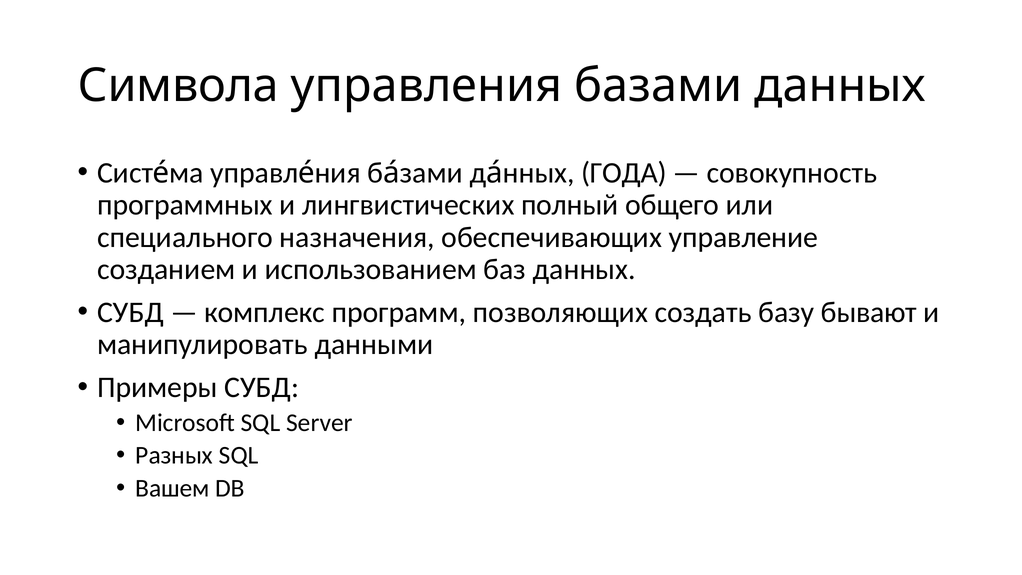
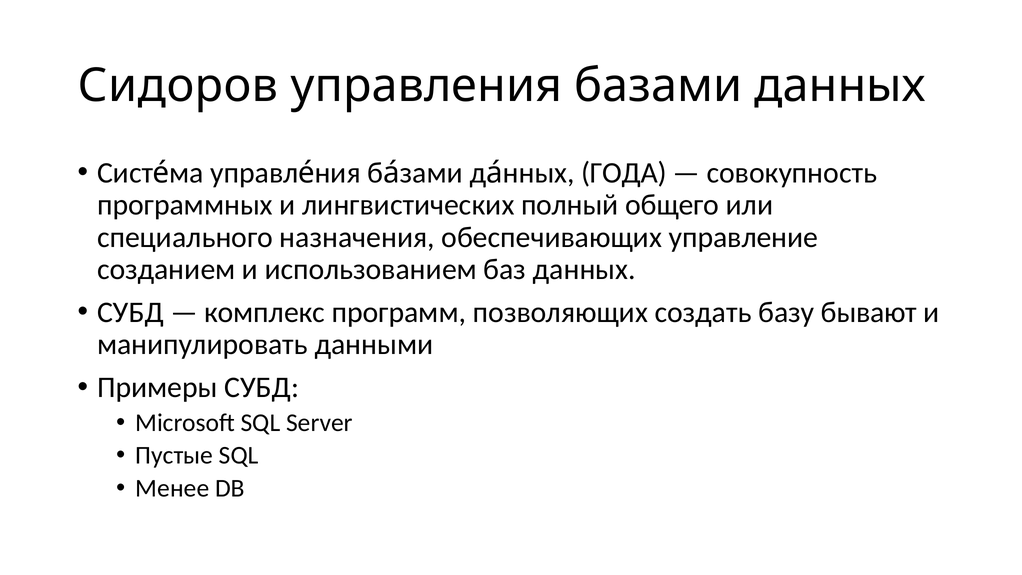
Символа: Символа -> Сидоров (178, 86)
Разных: Разных -> Пустые (174, 455)
Вашем: Вашем -> Менее (172, 488)
